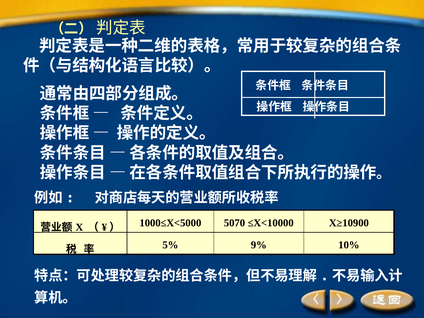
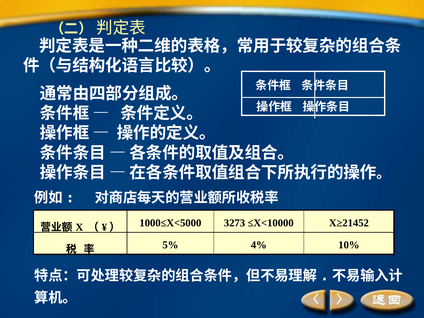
5070: 5070 -> 3273 (234, 223)
X≥10900: X≥10900 -> X≥21452 (349, 223)
9%: 9% -> 4% (259, 245)
